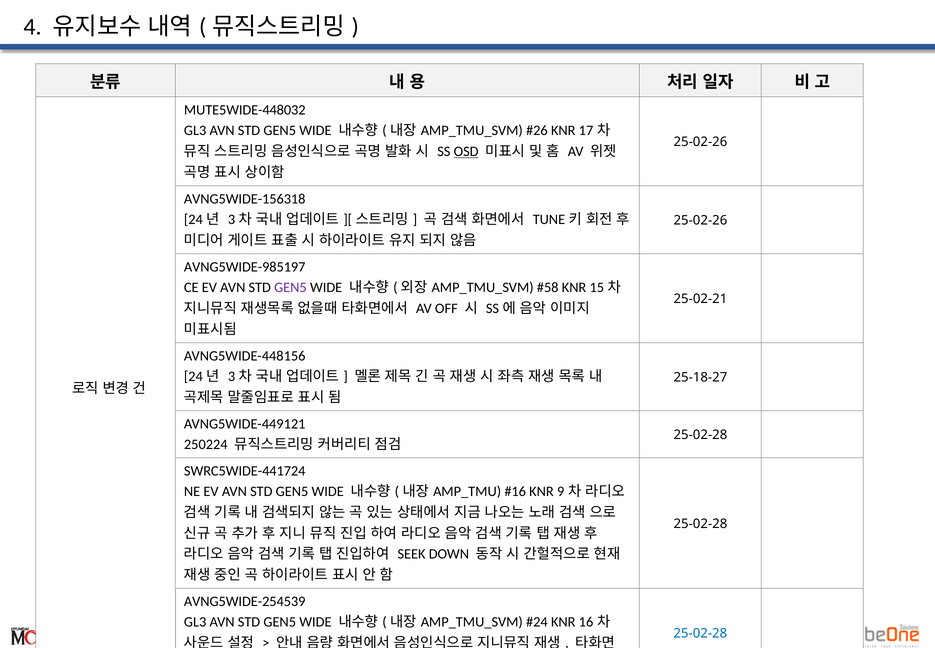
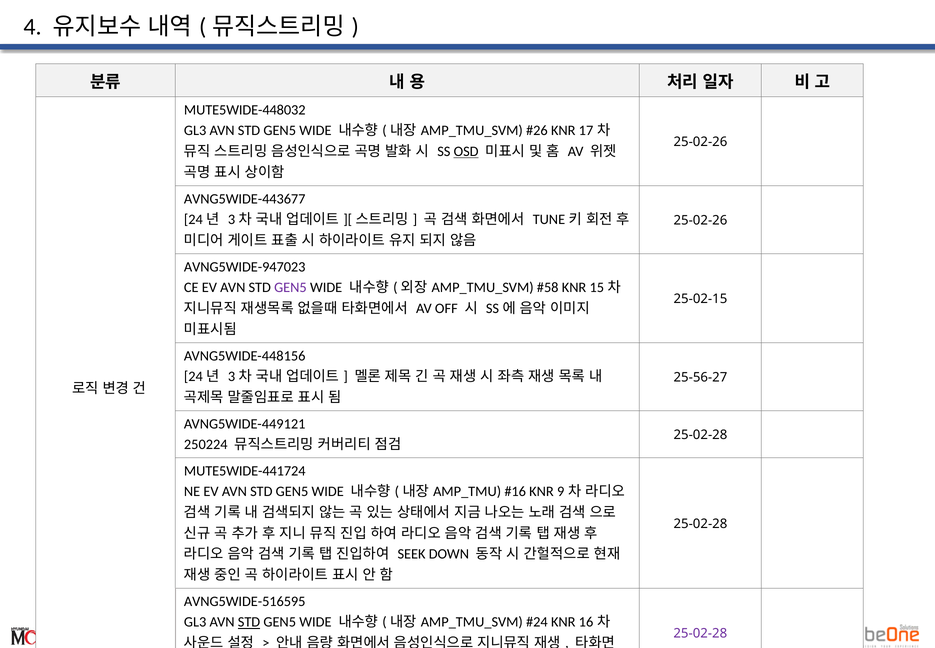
AVNG5WIDE-156318: AVNG5WIDE-156318 -> AVNG5WIDE-443677 (245, 199)
AVNG5WIDE-985197: AVNG5WIDE-985197 -> AVNG5WIDE-947023 (245, 267)
25-02-21: 25-02-21 -> 25-02-15 (700, 299)
25-18-27: 25-18-27 -> 25-56-27 (700, 377)
SWRC5WIDE-441724: SWRC5WIDE-441724 -> MUTE5WIDE-441724 (245, 470)
AVNG5WIDE-254539: AVNG5WIDE-254539 -> AVNG5WIDE-516595 (245, 601)
STD underline: none -> present (249, 622)
25-02-28 colour: blue -> purple (700, 633)
